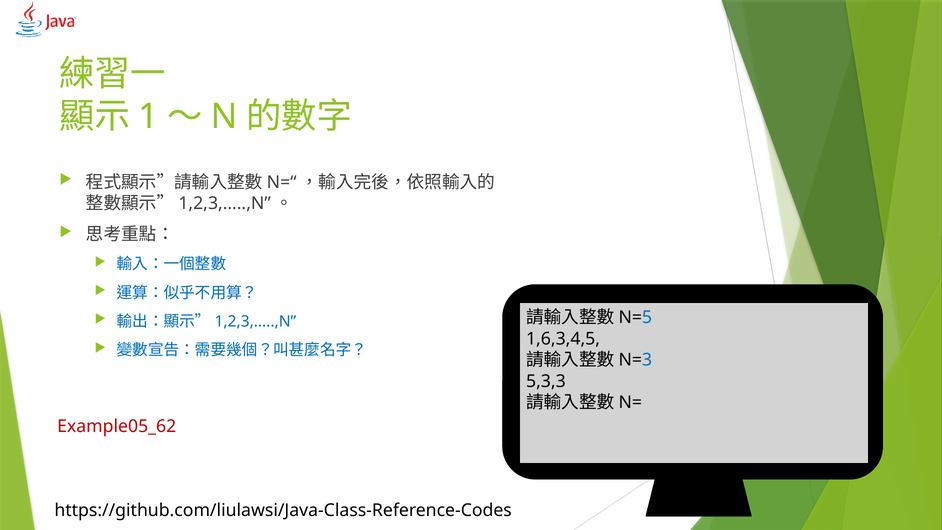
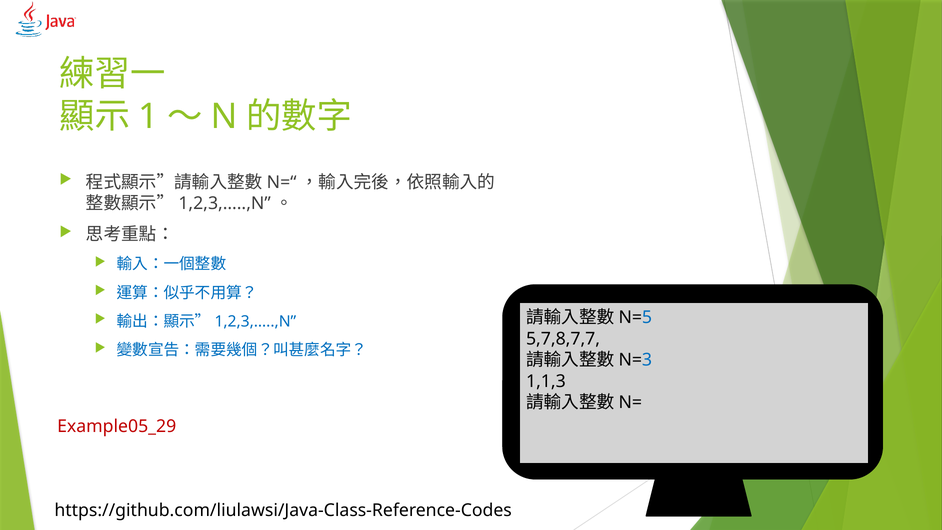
1,6,3,4,5: 1,6,3,4,5 -> 5,7,8,7,7 (563, 339)
5,3,3: 5,3,3 -> 1,1,3 (546, 381)
Example05_62: Example05_62 -> Example05_29 (117, 426)
